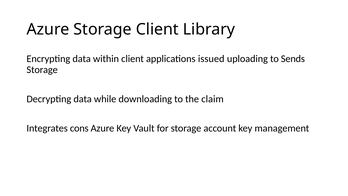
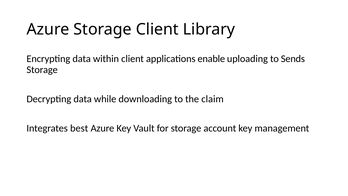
issued: issued -> enable (211, 59)
cons: cons -> best (79, 128)
